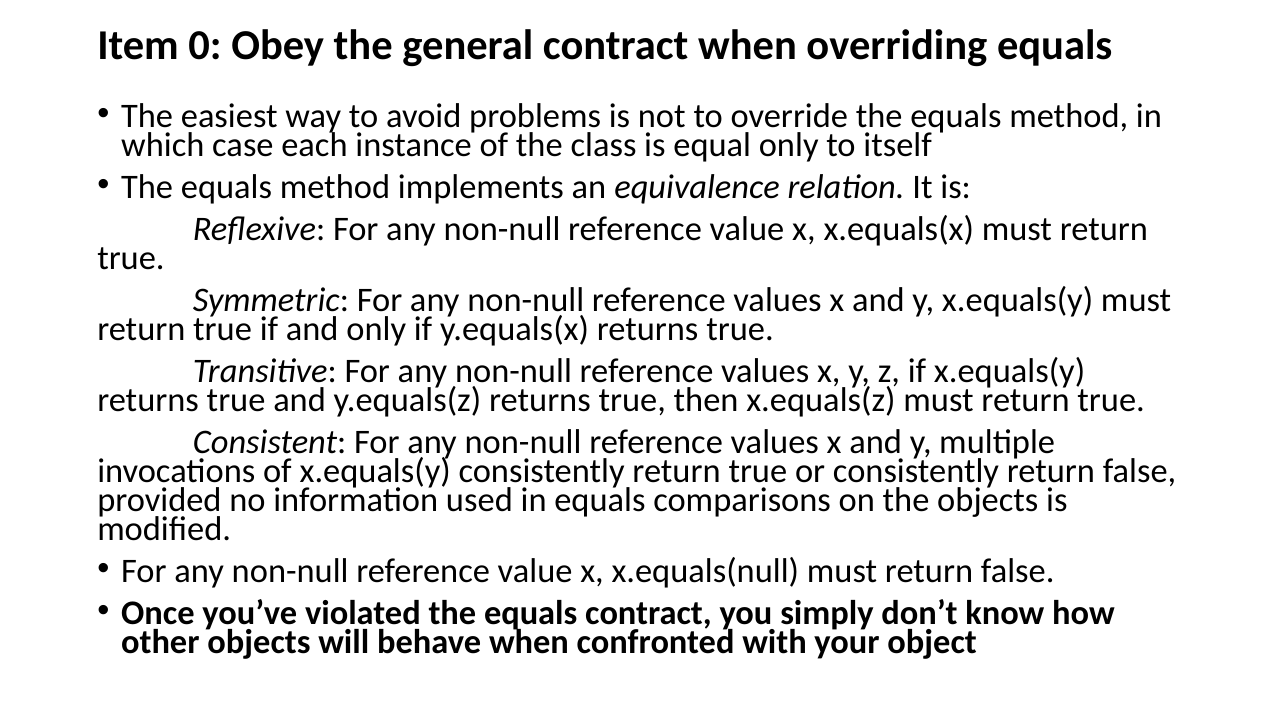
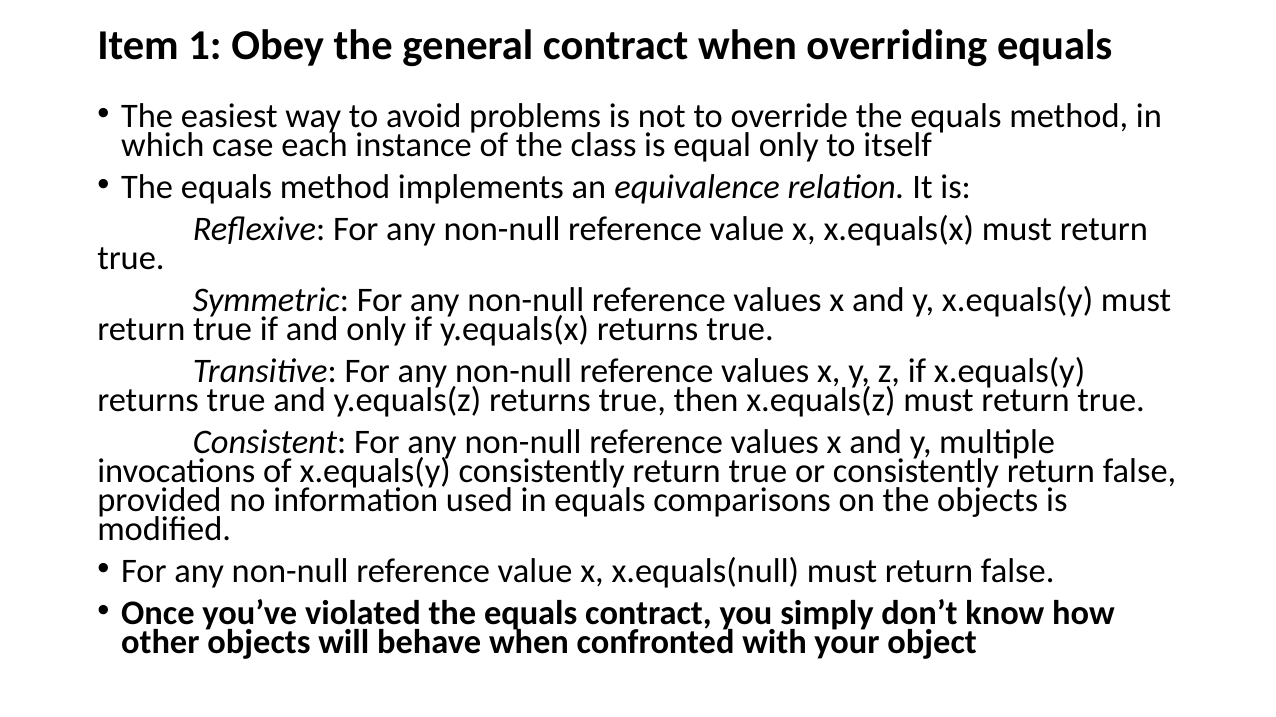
0: 0 -> 1 (205, 45)
